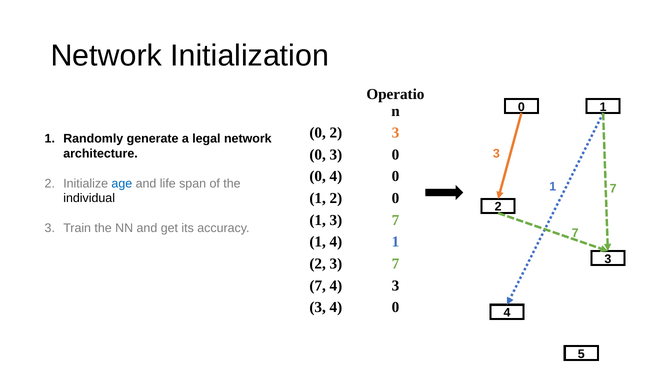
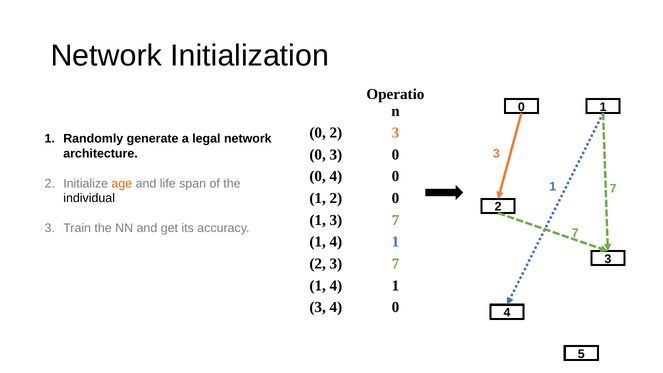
age colour: blue -> orange (122, 183)
7: 7 -> 1 (318, 285)
3: 3 -> 1 (395, 285)
